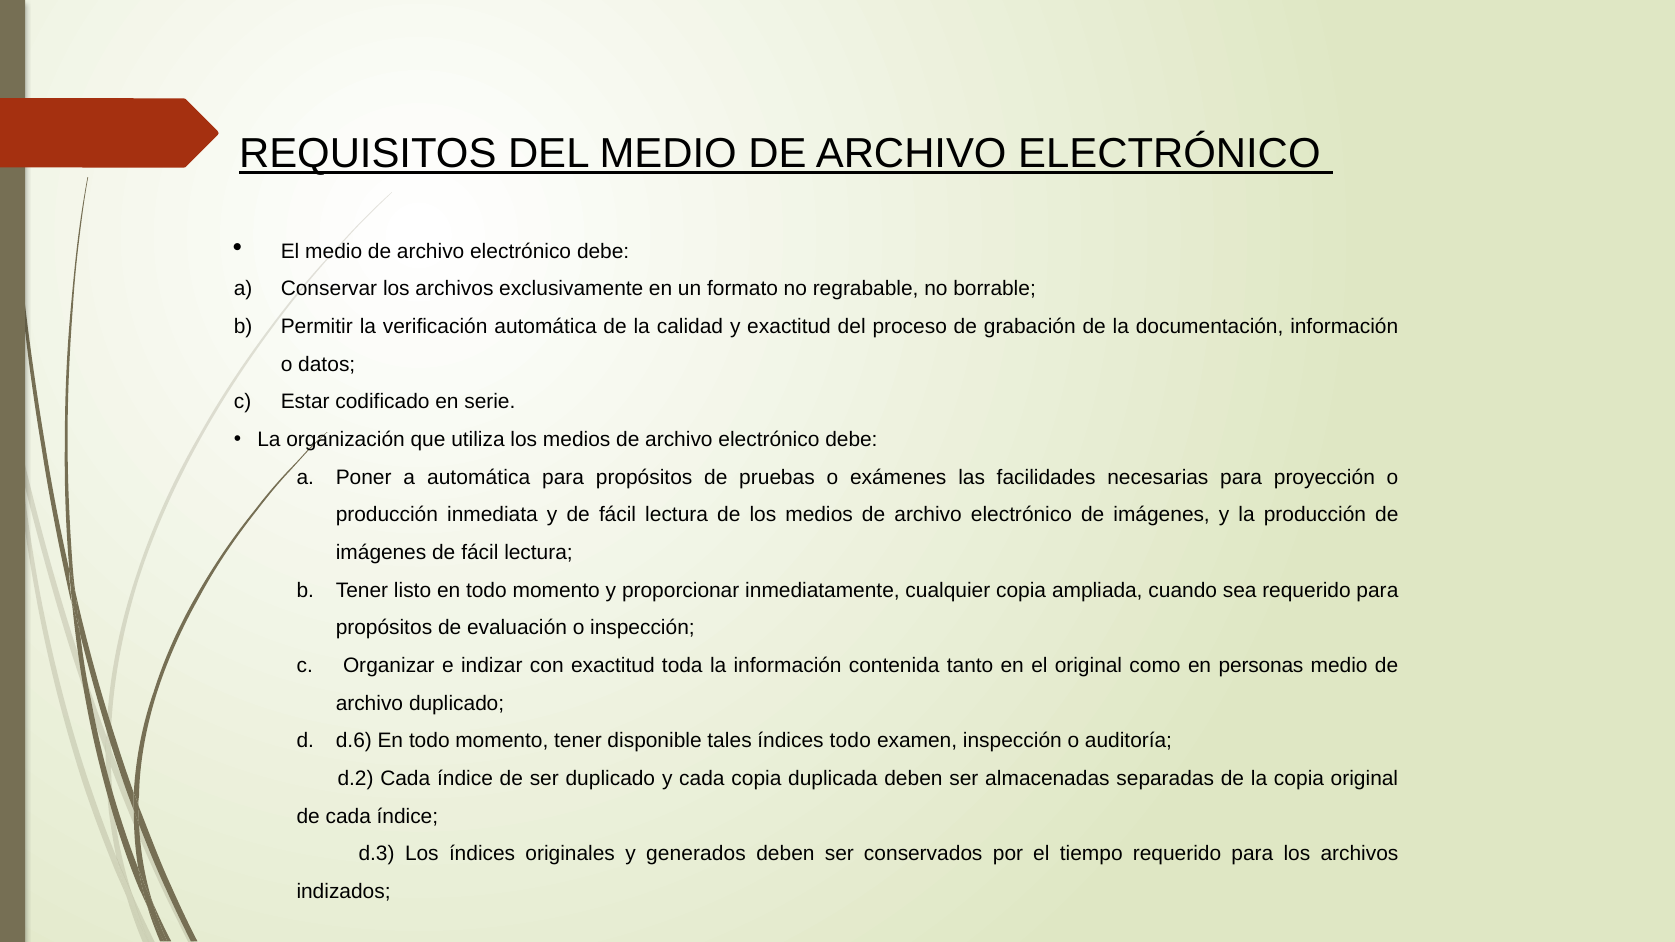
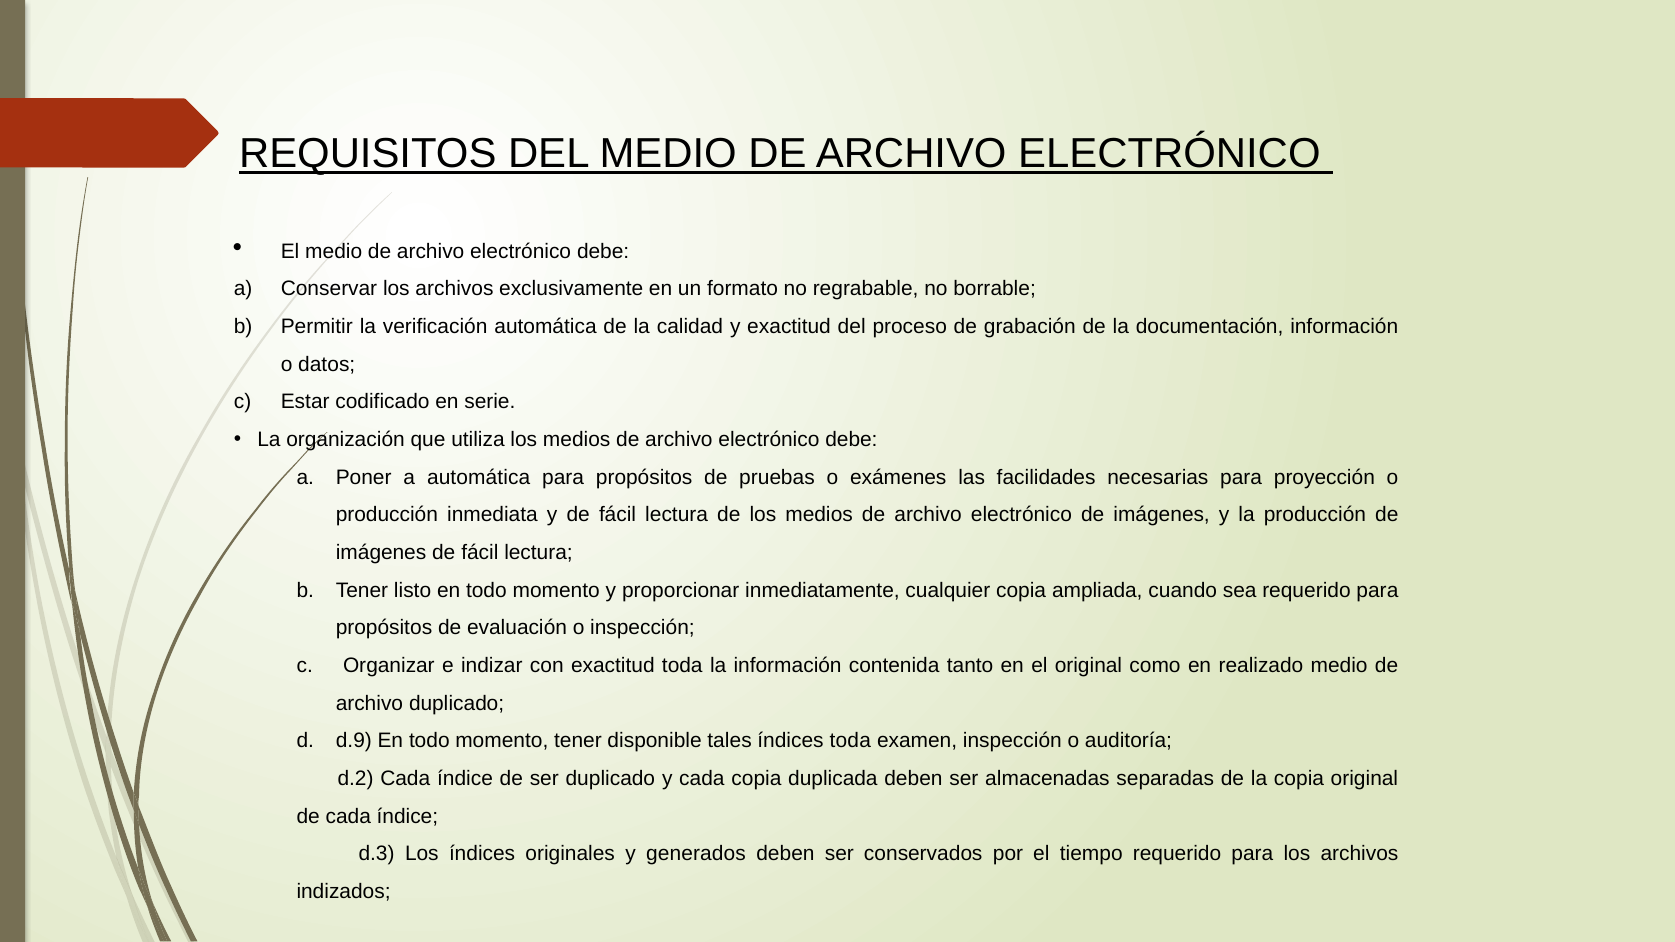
personas: personas -> realizado (1261, 666)
d.6: d.6 -> d.9 (354, 741)
índices todo: todo -> toda (850, 741)
